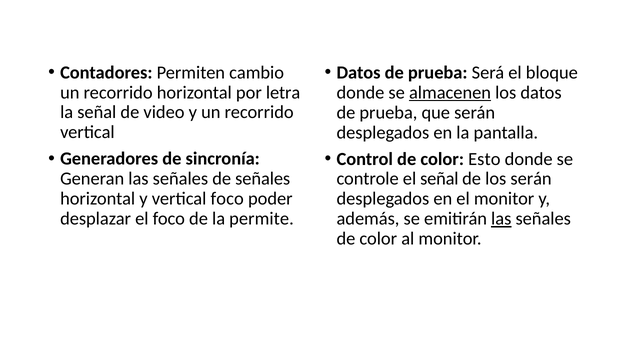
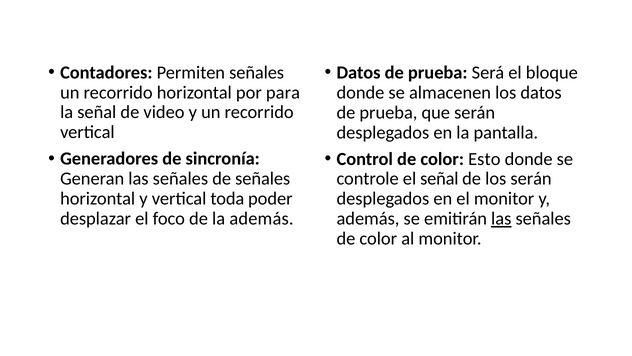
Permiten cambio: cambio -> señales (257, 72)
letra: letra -> para (283, 92)
almacenen underline: present -> none (450, 92)
vertical foco: foco -> toda (227, 198)
la permite: permite -> además (261, 218)
